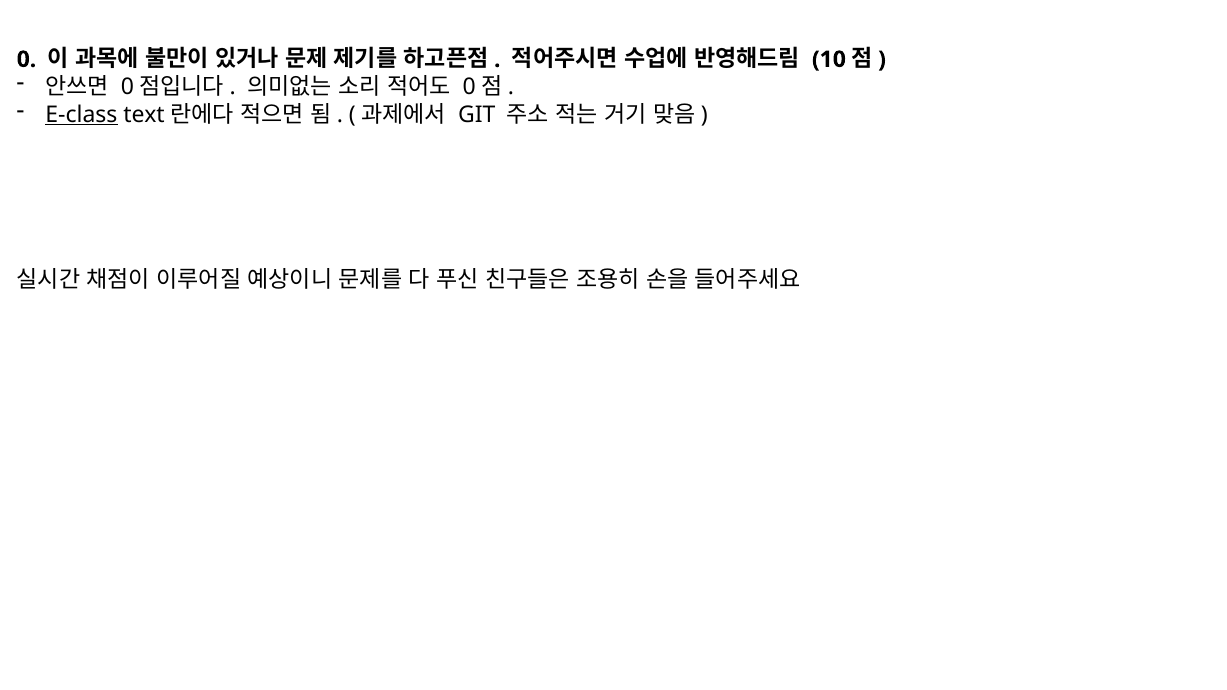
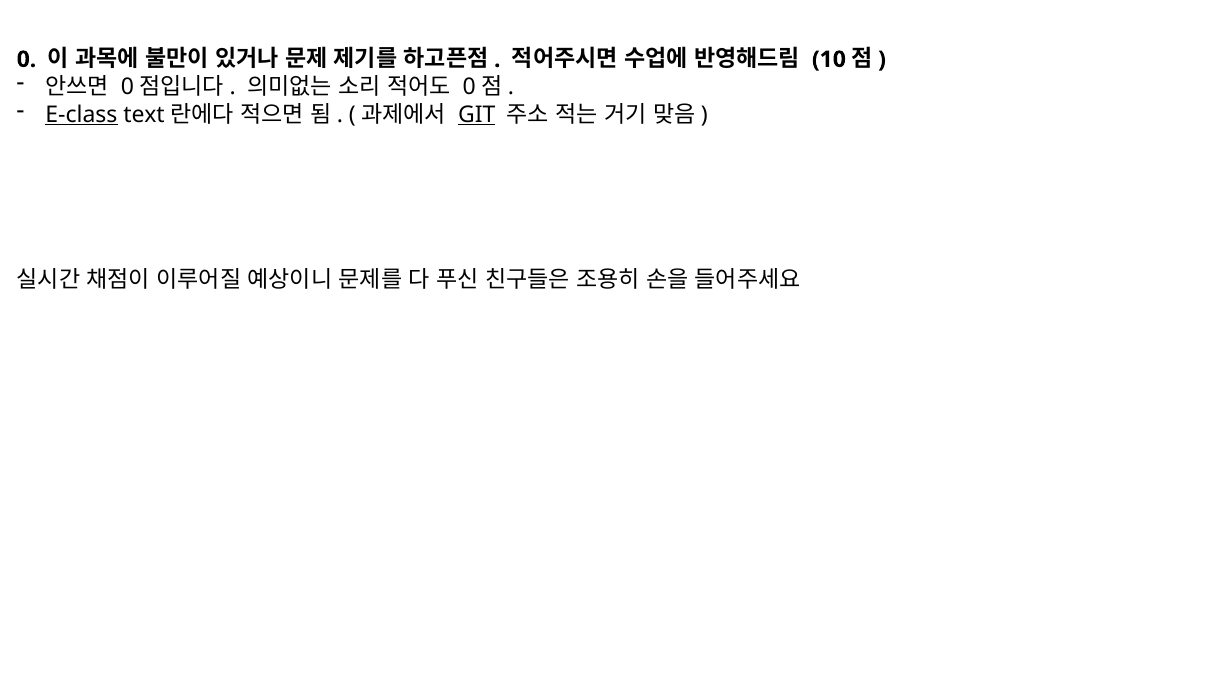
GIT underline: none -> present (477, 115)
